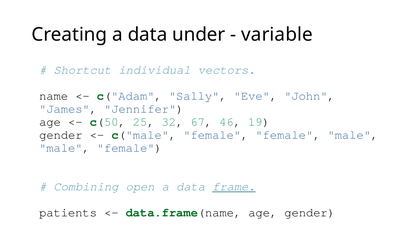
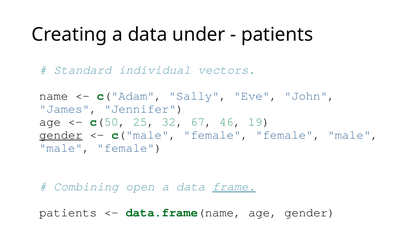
variable: variable -> patients (277, 35)
Shortcut: Shortcut -> Standard (83, 70)
gender underline: none -> present (61, 135)
